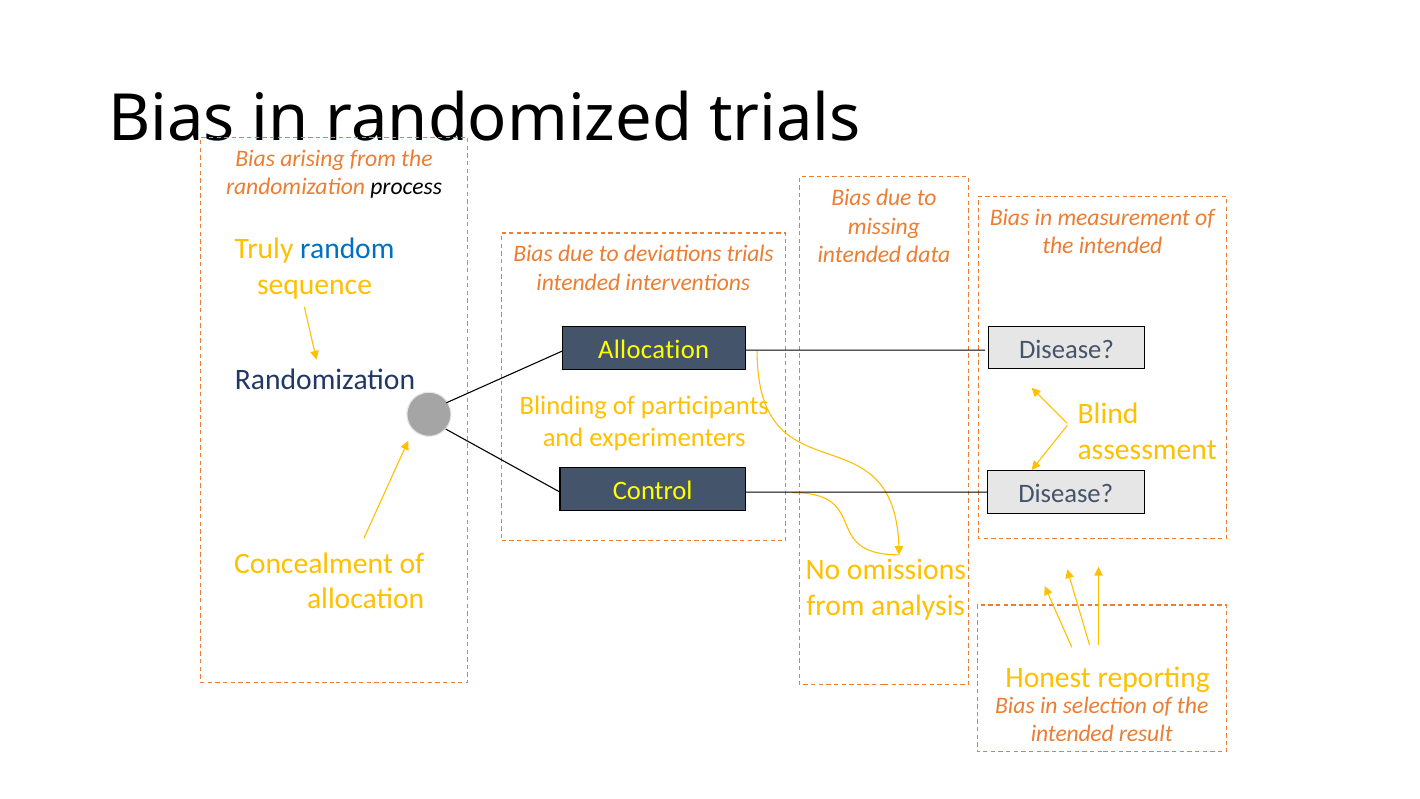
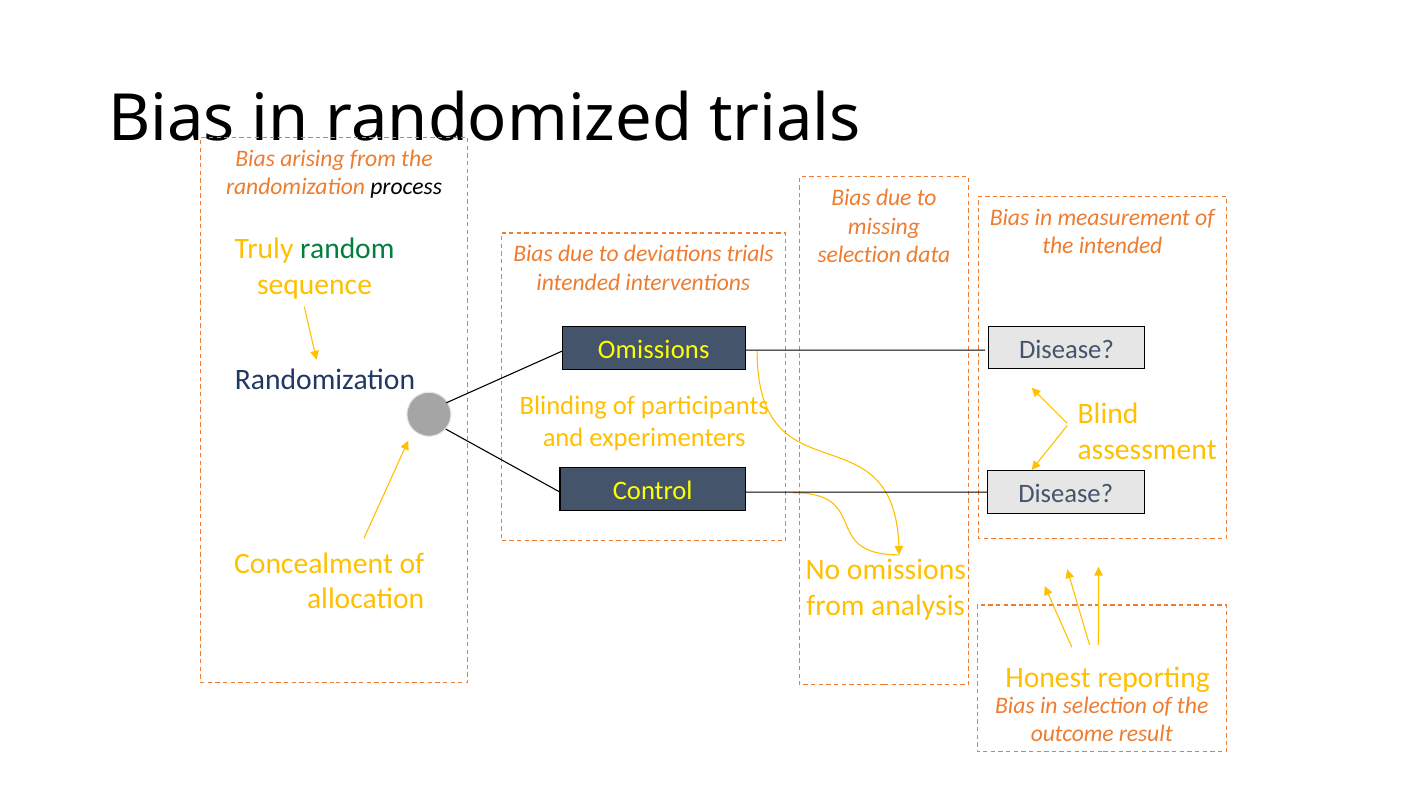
random colour: blue -> green (347, 249)
intended: intended -> selection (859, 255)
Allocation: Allocation -> Omissions (654, 350)
intended: intended -> outcome (1072, 734)
